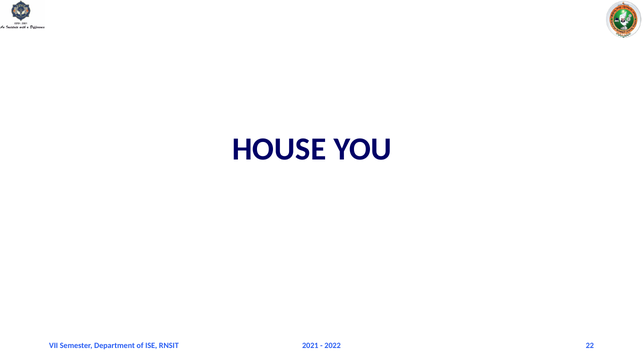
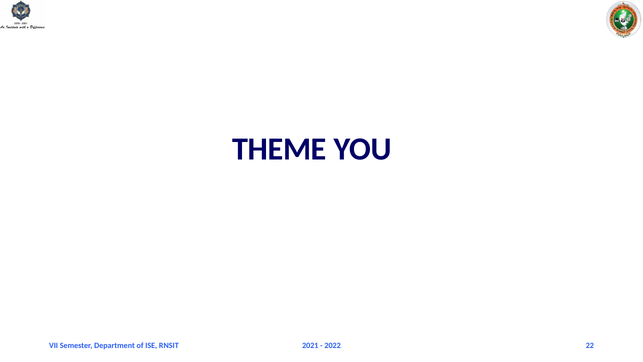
HOUSE: HOUSE -> THEME (279, 149)
